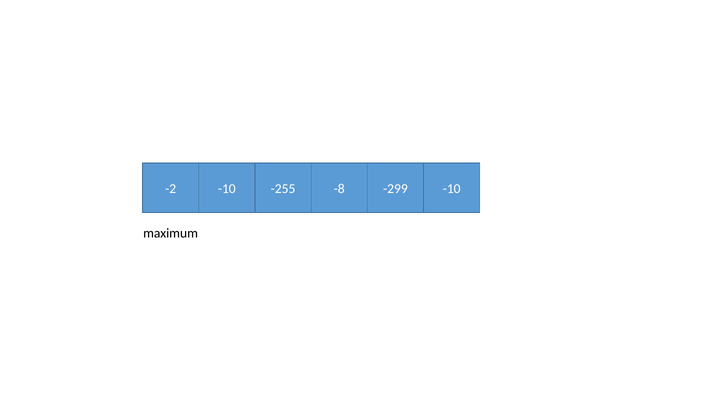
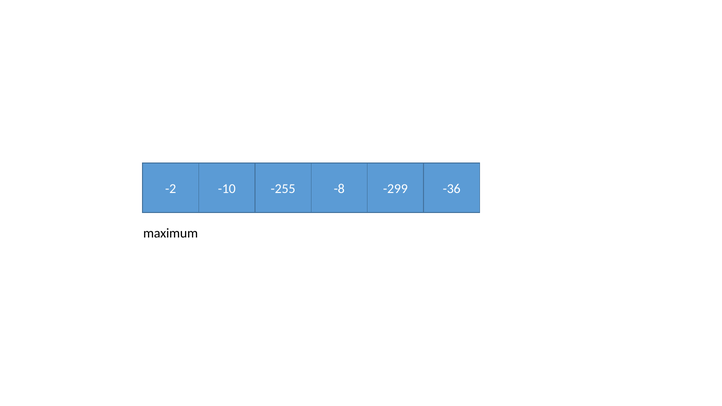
-299 -10: -10 -> -36 (452, 189)
